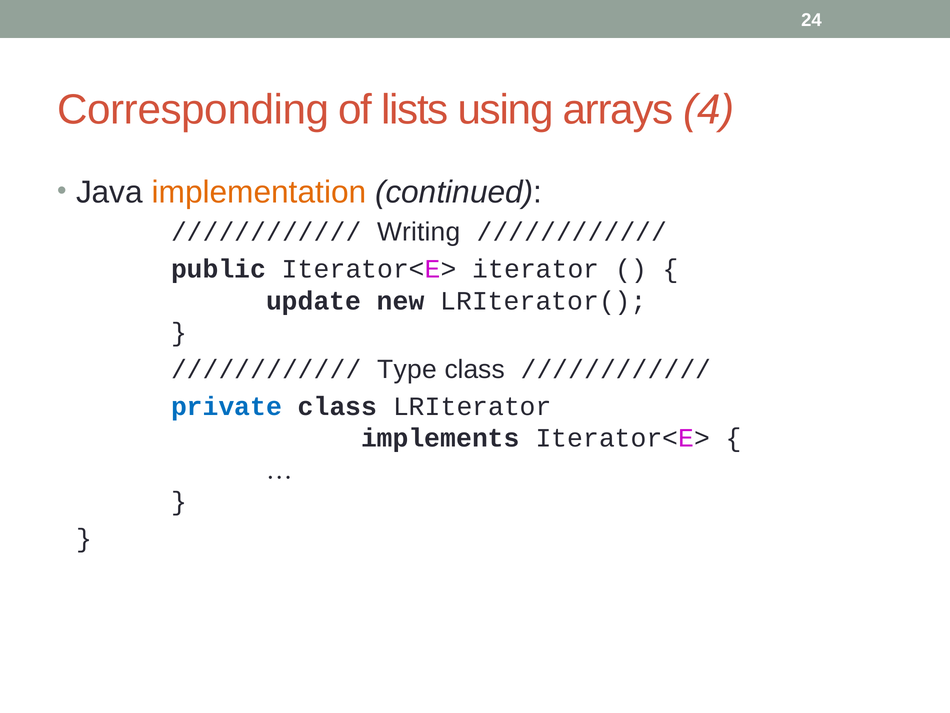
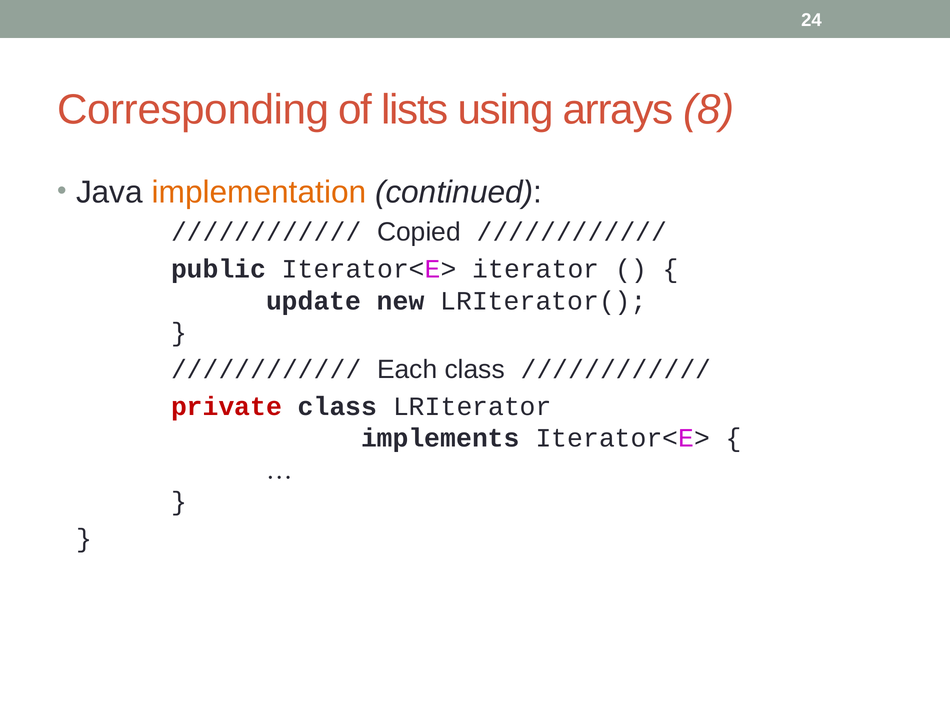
4: 4 -> 8 (709, 110)
Writing: Writing -> Copied (419, 232)
Type: Type -> Each (407, 369)
private colour: blue -> red (227, 406)
